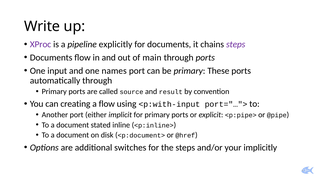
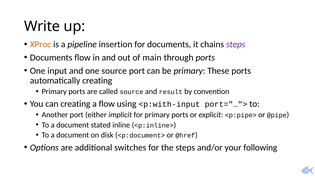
XProc colour: purple -> orange (41, 44)
explicitly: explicitly -> insertion (116, 44)
one names: names -> source (114, 71)
automatically through: through -> creating (97, 81)
implicitly: implicitly -> following (260, 148)
